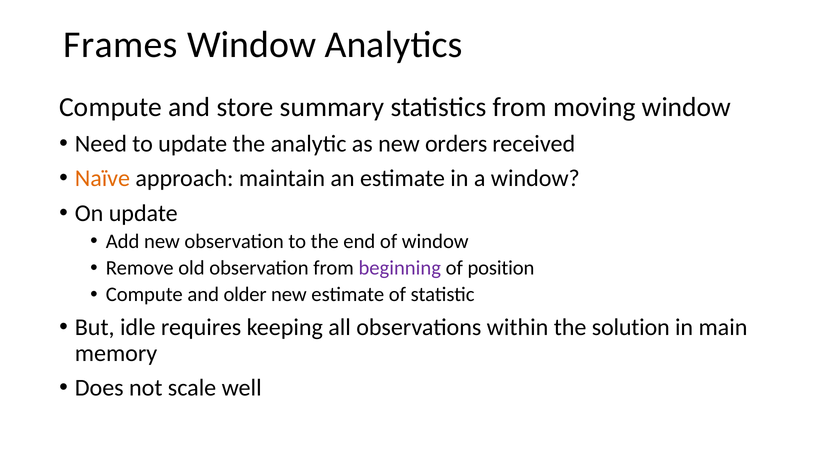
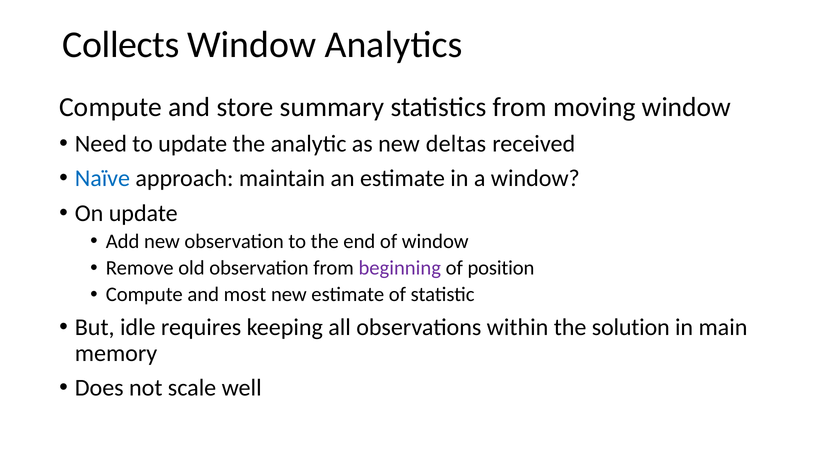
Frames: Frames -> Collects (121, 45)
orders: orders -> deltas (456, 144)
Naïve colour: orange -> blue (102, 179)
older: older -> most (245, 295)
